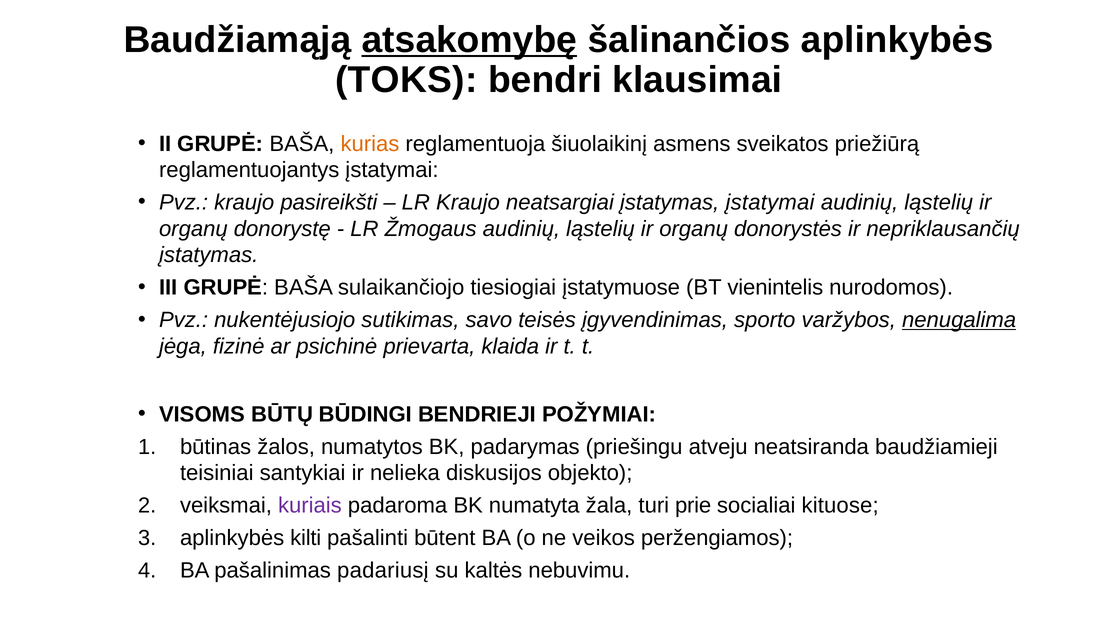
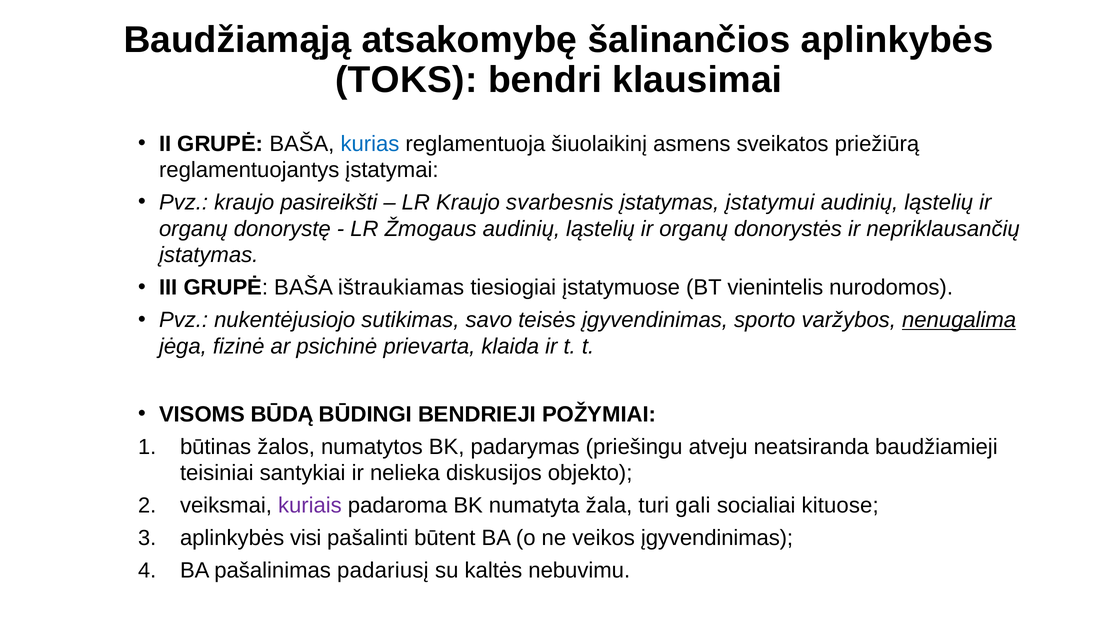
atsakomybę underline: present -> none (469, 40)
kurias colour: orange -> blue (370, 144)
neatsargiai: neatsargiai -> svarbesnis (560, 202)
įstatymas įstatymai: įstatymai -> įstatymui (770, 202)
sulaikančiojo: sulaikančiojo -> ištraukiamas (401, 287)
BŪTŲ: BŪTŲ -> BŪDĄ (282, 414)
prie: prie -> gali (693, 505)
kilti: kilti -> visi (306, 538)
veikos peržengiamos: peržengiamos -> įgyvendinimas (717, 538)
